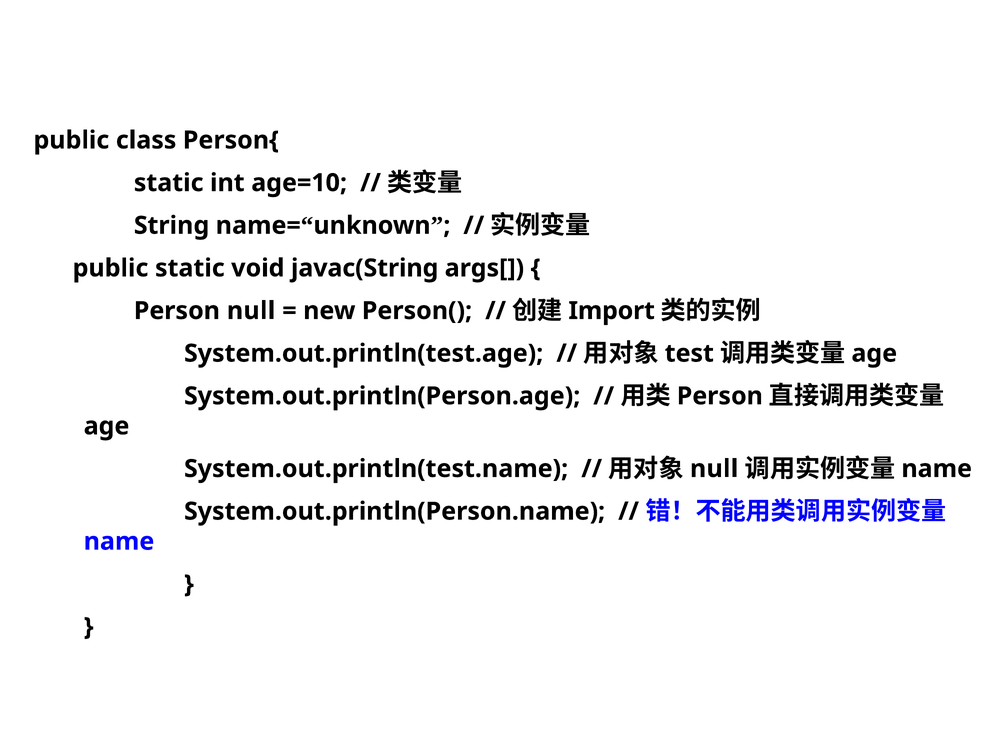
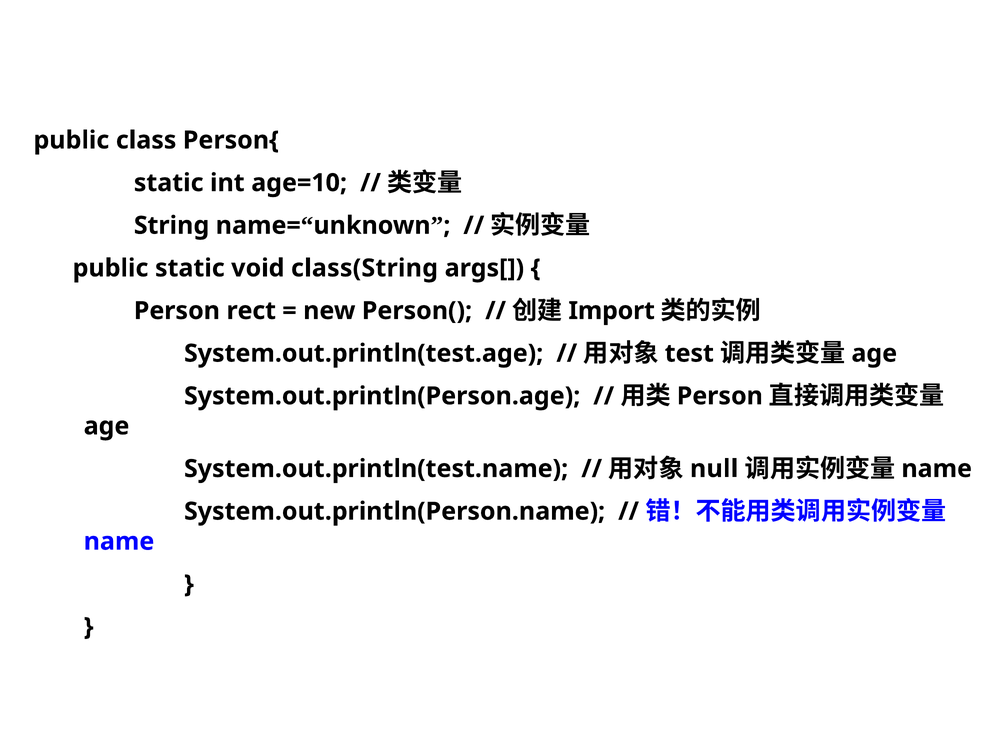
javac(String: javac(String -> class(String (365, 268)
Person null: null -> rect (251, 311)
